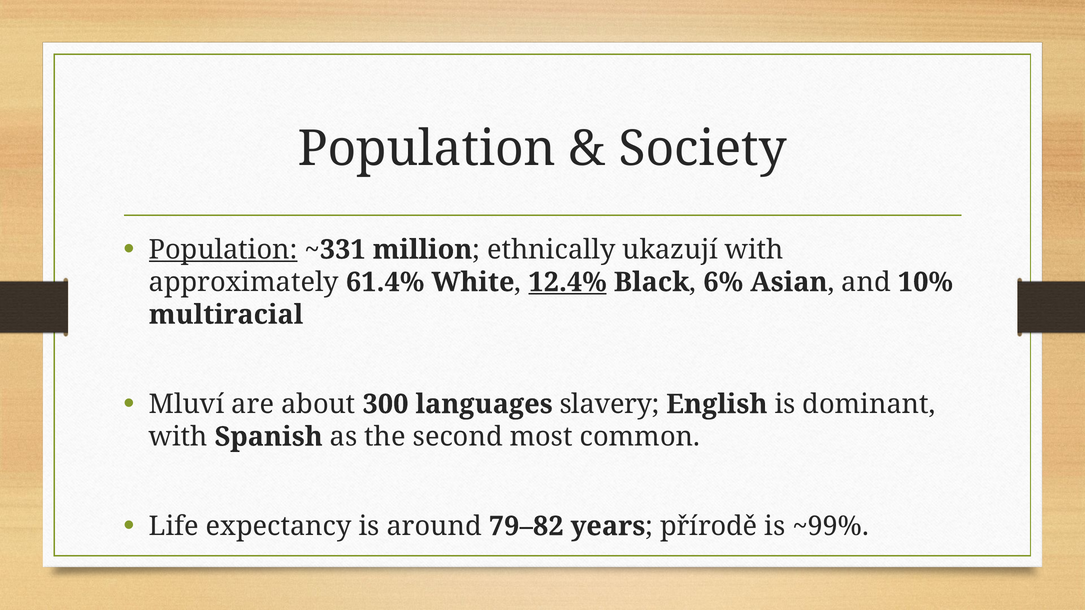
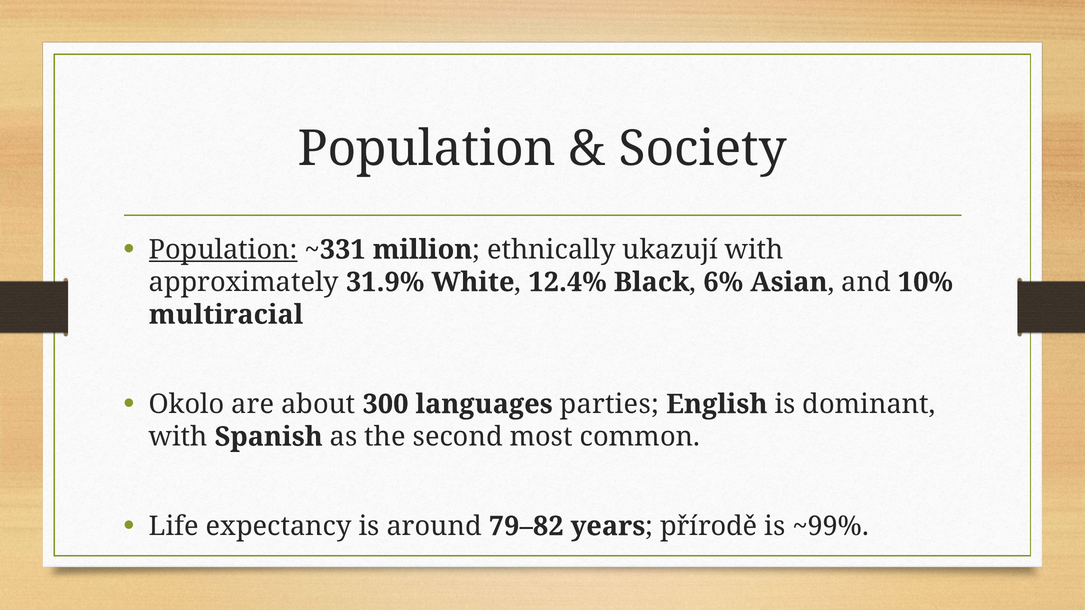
61.4%: 61.4% -> 31.9% (385, 282)
12.4% underline: present -> none (568, 282)
Mluví: Mluví -> Okolo (187, 404)
slavery: slavery -> parties (609, 404)
